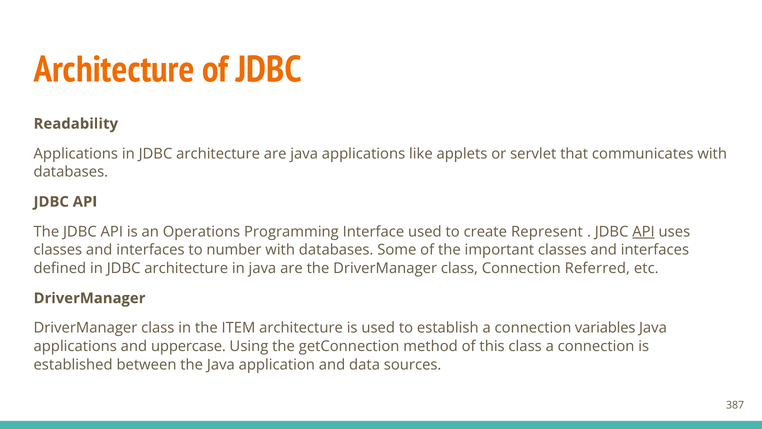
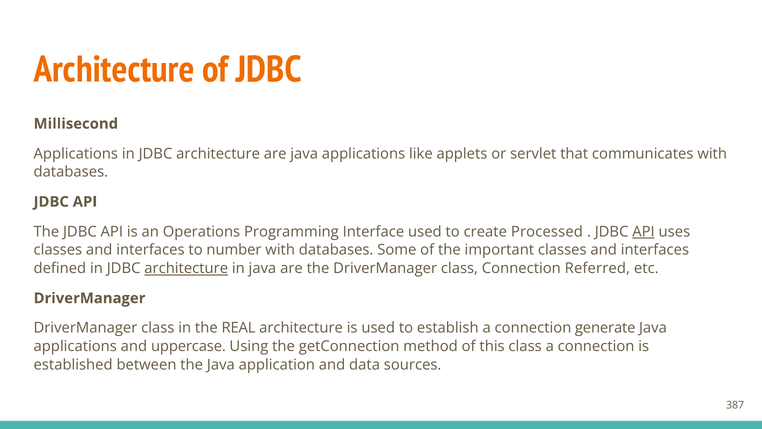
Readability: Readability -> Millisecond (76, 124)
Represent: Represent -> Processed (547, 231)
architecture underline: none -> present (186, 268)
ITEM: ITEM -> REAL (239, 328)
variables: variables -> generate (605, 328)
